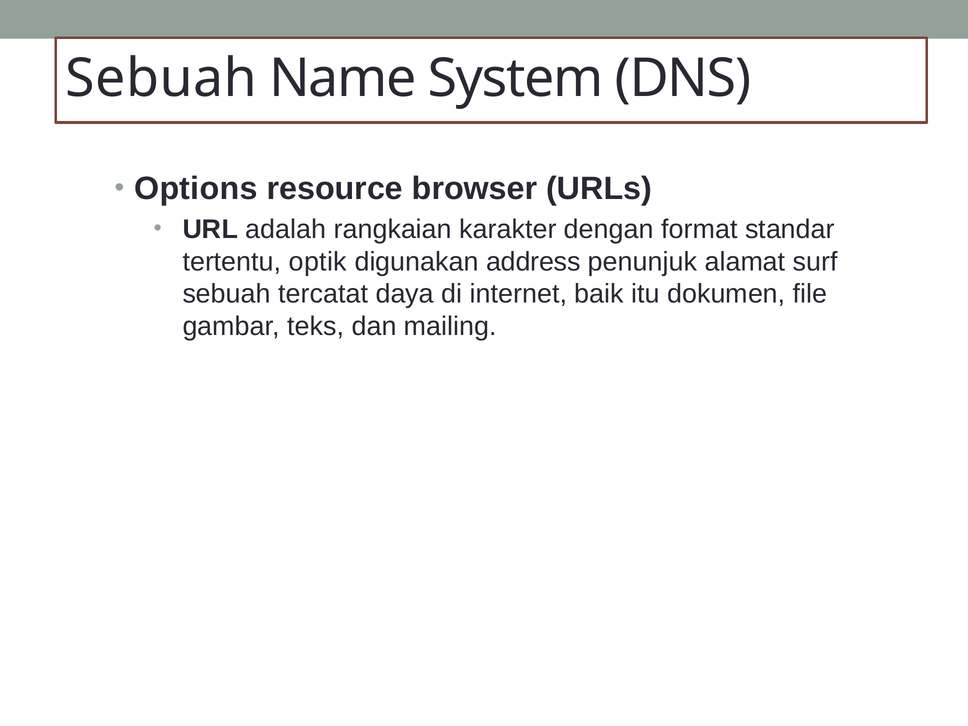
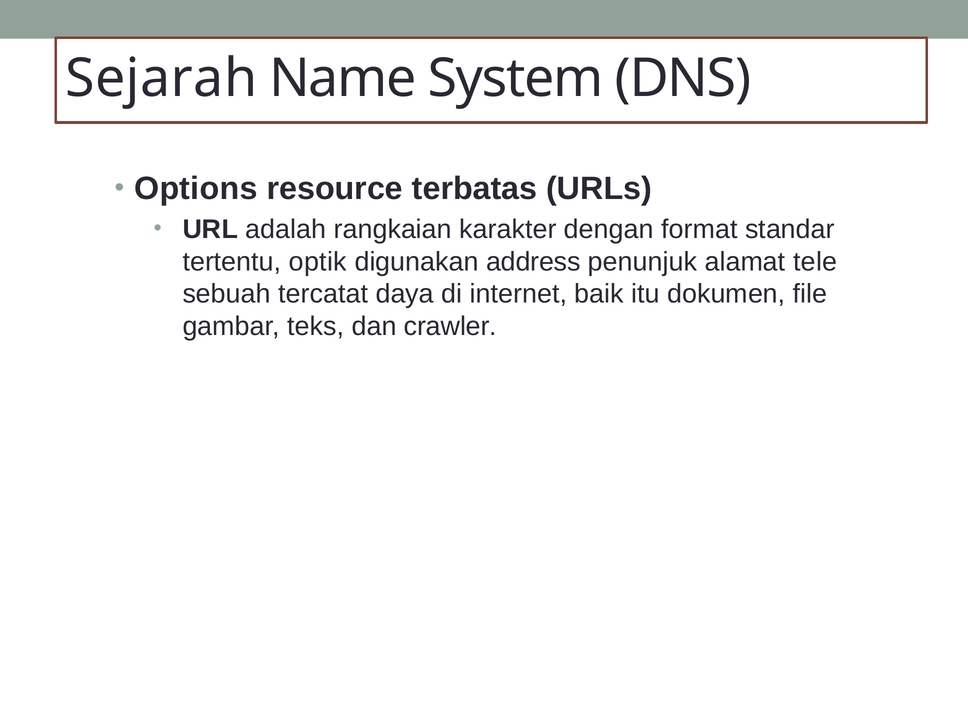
Sebuah: Sebuah -> Sejarah (161, 79)
browser: browser -> terbatas (475, 189)
surf: surf -> tele (815, 262)
mailing: mailing -> crawler (450, 326)
